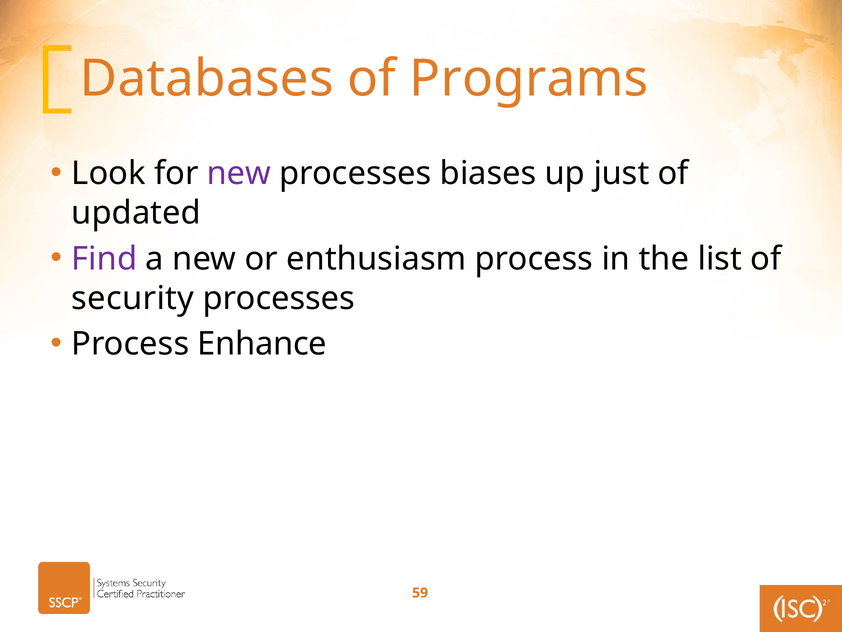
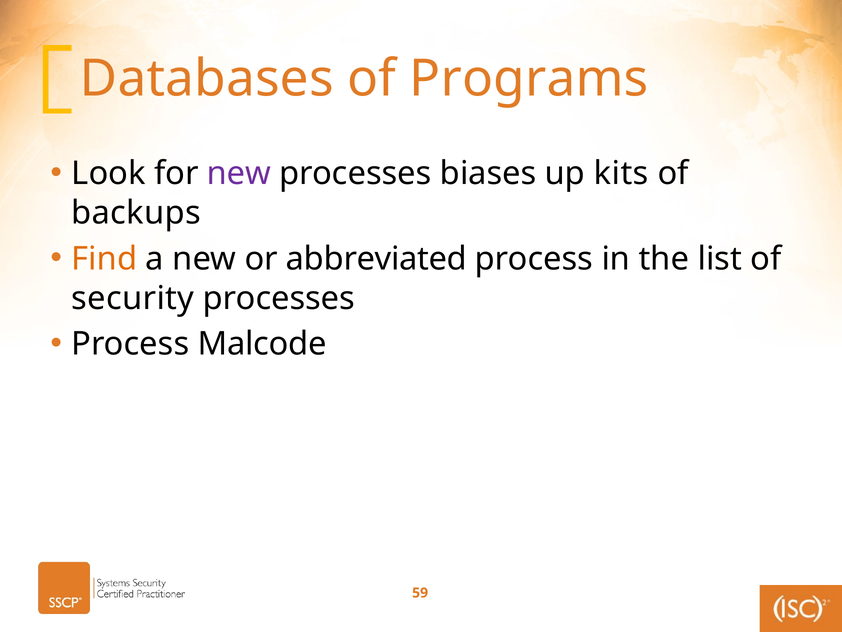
just: just -> kits (621, 173)
updated: updated -> backups (136, 213)
Find colour: purple -> orange (104, 259)
enthusiasm: enthusiasm -> abbreviated (377, 259)
Enhance: Enhance -> Malcode (262, 344)
